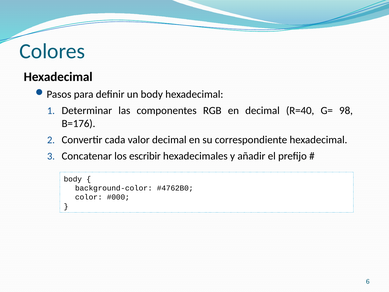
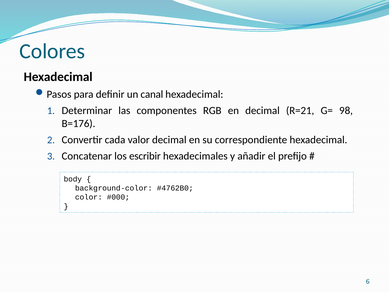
un body: body -> canal (152, 94)
R=40: R=40 -> R=21 (300, 110)
